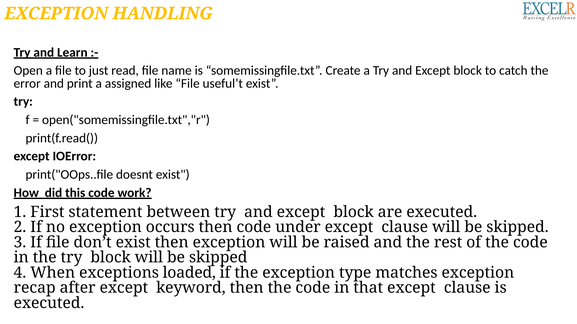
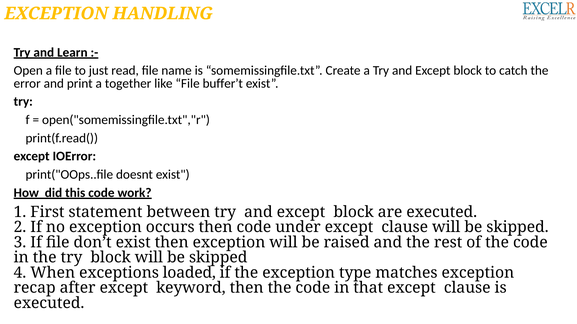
assigned: assigned -> together (128, 84)
useful’t: useful’t -> buffer’t (223, 84)
